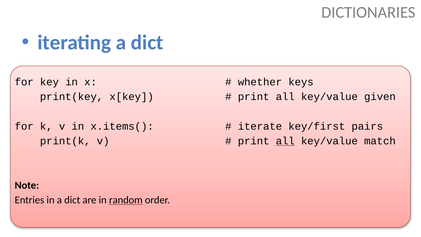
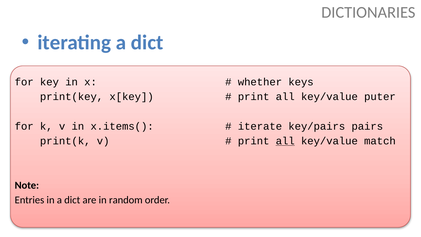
given: given -> puter (380, 97)
key/first: key/first -> key/pairs (317, 126)
random underline: present -> none (126, 200)
